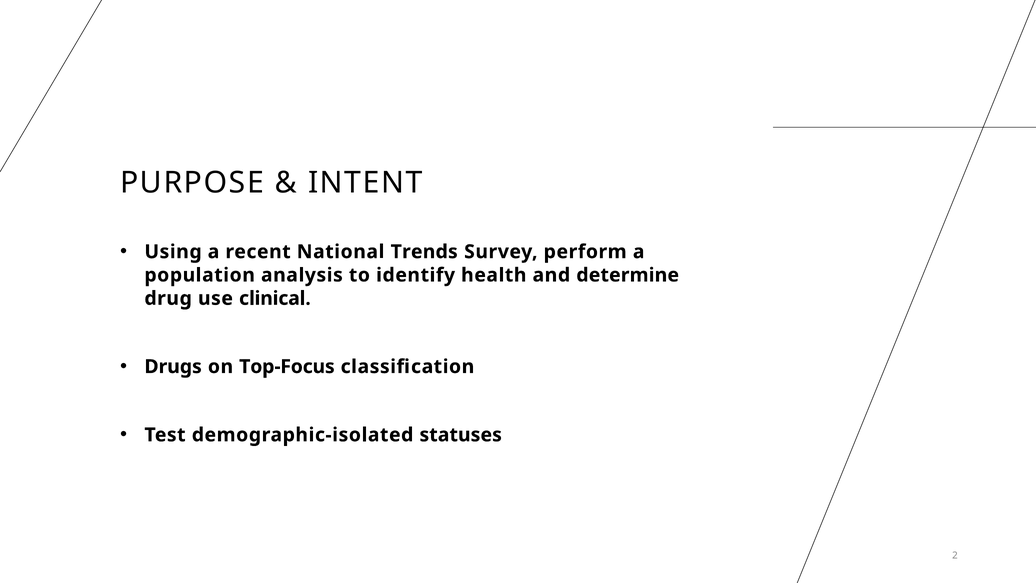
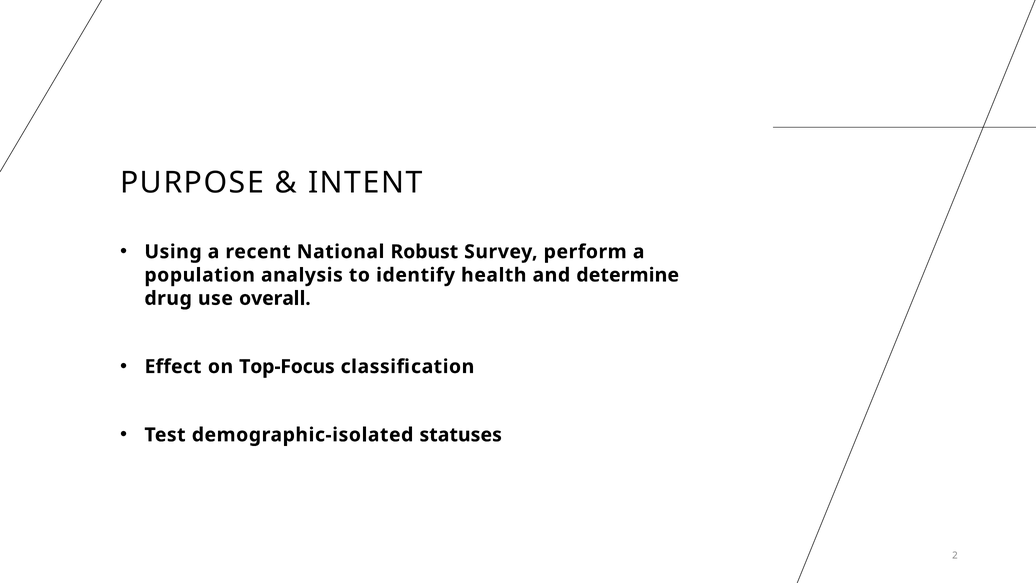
Trends: Trends -> Robust (424, 252)
clinical: clinical -> overall (275, 298)
Drugs: Drugs -> Effect (173, 367)
